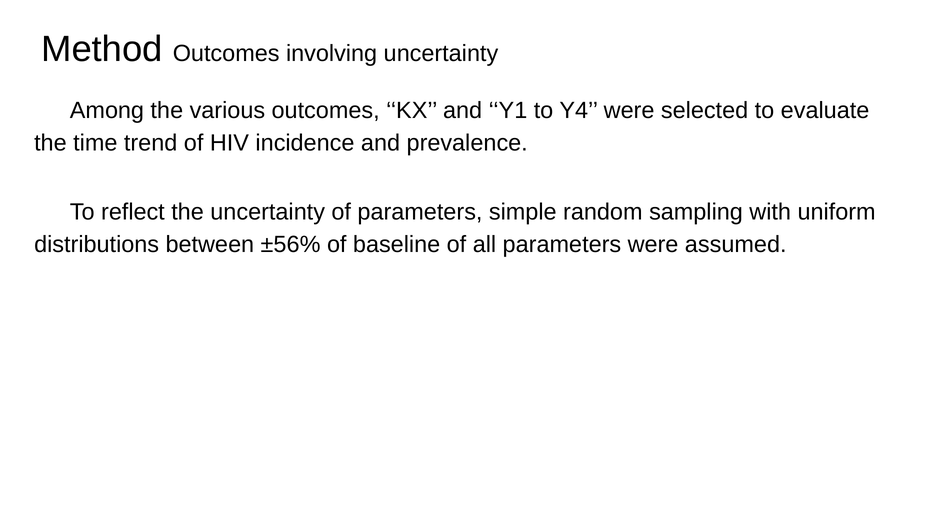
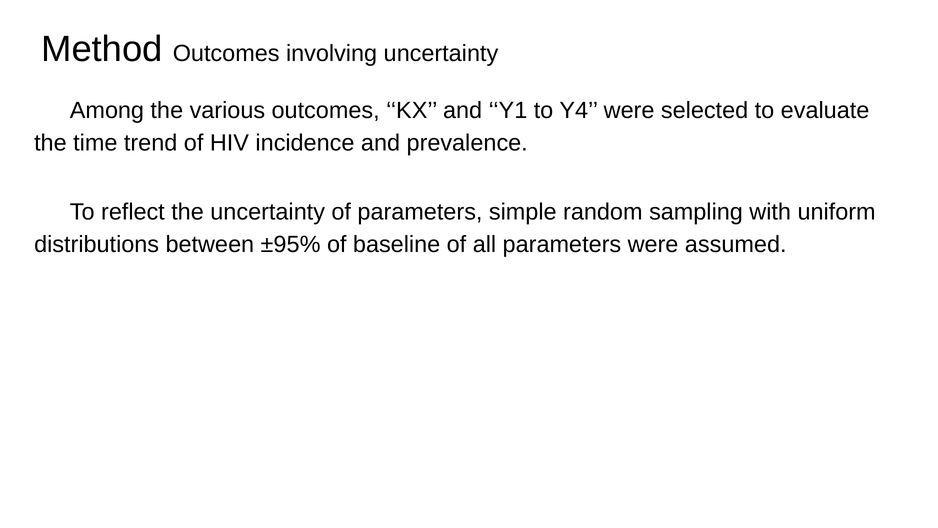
±56%: ±56% -> ±95% (291, 244)
